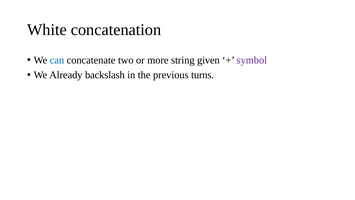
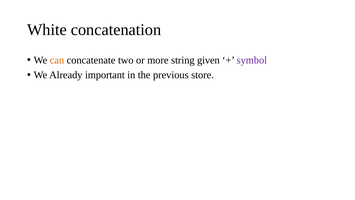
can colour: blue -> orange (57, 60)
backslash: backslash -> important (105, 75)
turns: turns -> store (203, 75)
